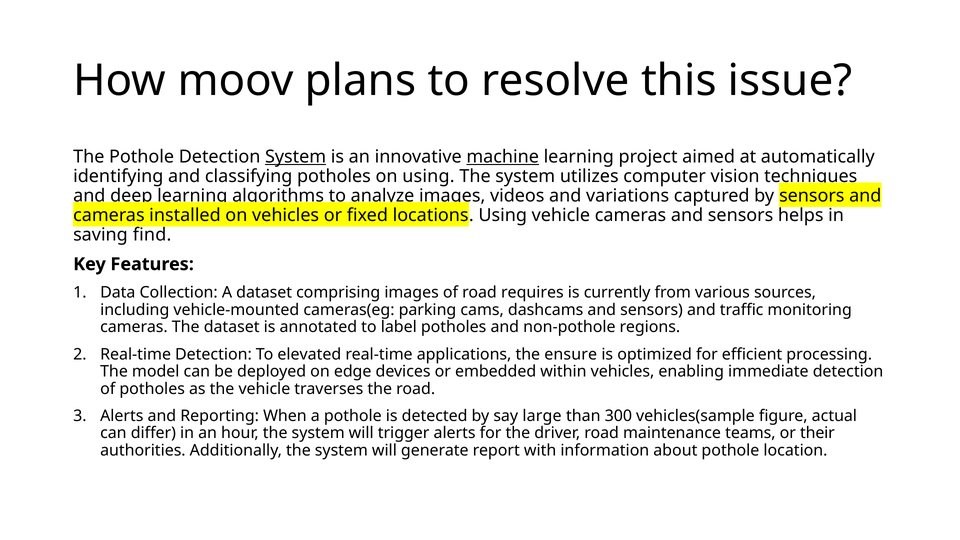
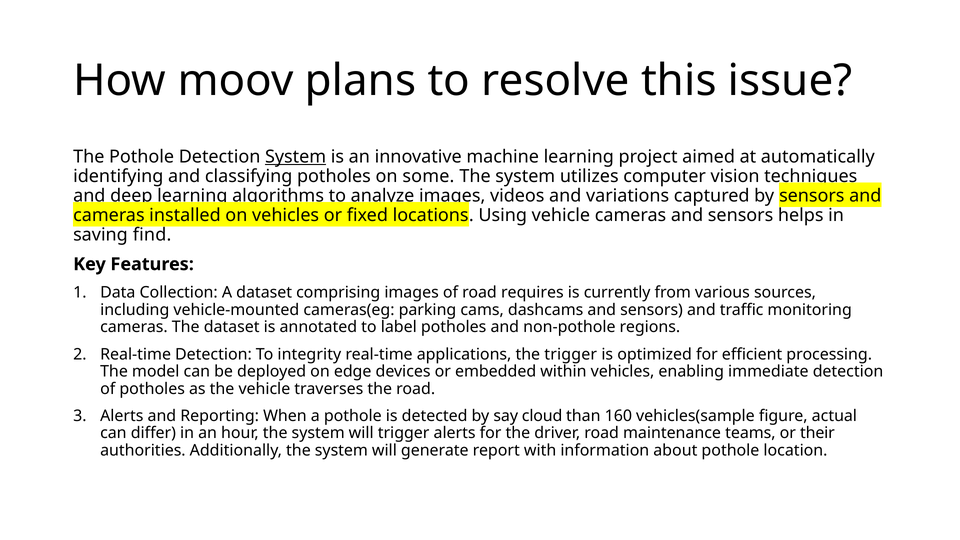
machine underline: present -> none (503, 157)
on using: using -> some (428, 176)
elevated: elevated -> integrity (309, 354)
the ensure: ensure -> trigger (571, 354)
large: large -> cloud (542, 416)
300: 300 -> 160 (618, 416)
